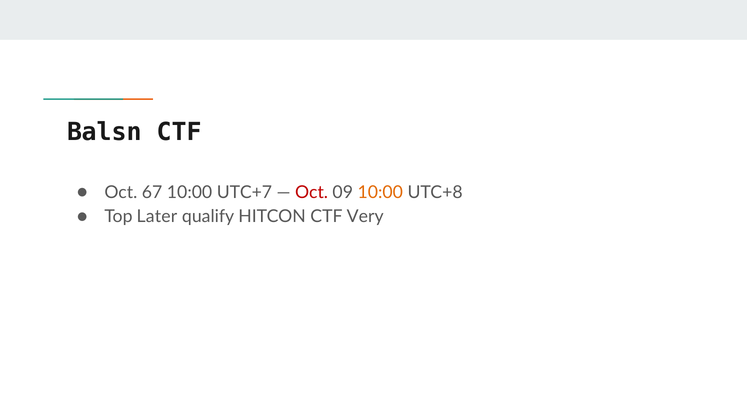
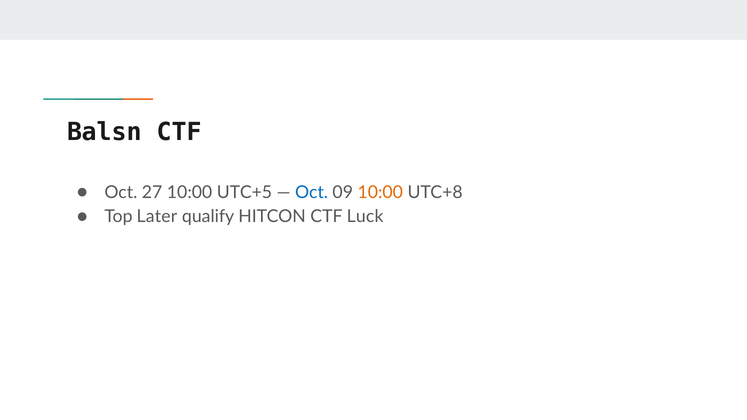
67: 67 -> 27 (152, 192)
UTC+7: UTC+7 -> UTC+5 (244, 192)
Oct colour: red -> blue (311, 192)
Very: Very -> Luck (365, 217)
